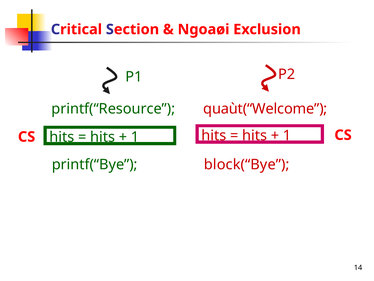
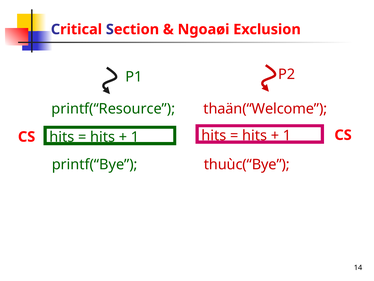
quaùt(“Welcome: quaùt(“Welcome -> thaän(“Welcome (265, 109)
block(“Bye: block(“Bye -> thuùc(“Bye (247, 164)
